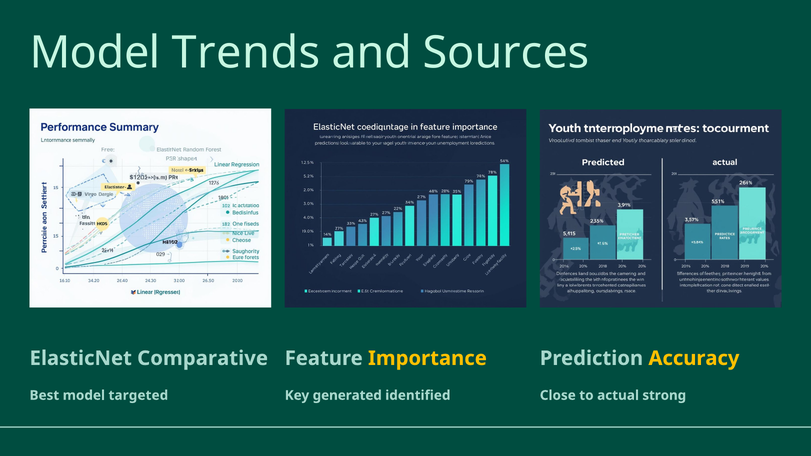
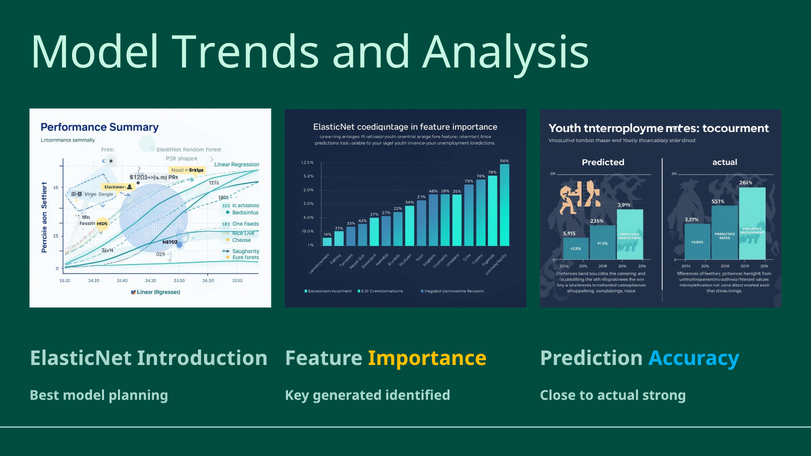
Sources: Sources -> Analysis (506, 53)
Comparative: Comparative -> Introduction (203, 358)
Accuracy colour: yellow -> light blue (694, 358)
targeted: targeted -> planning (138, 396)
